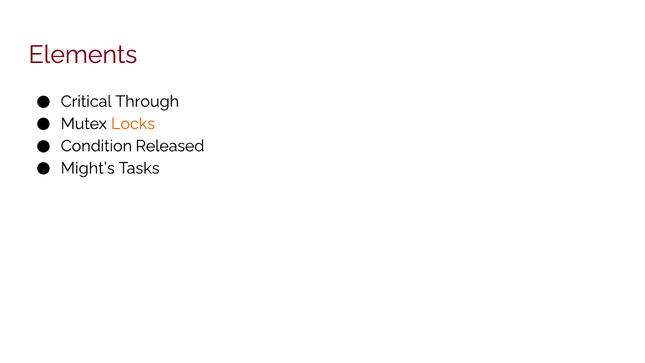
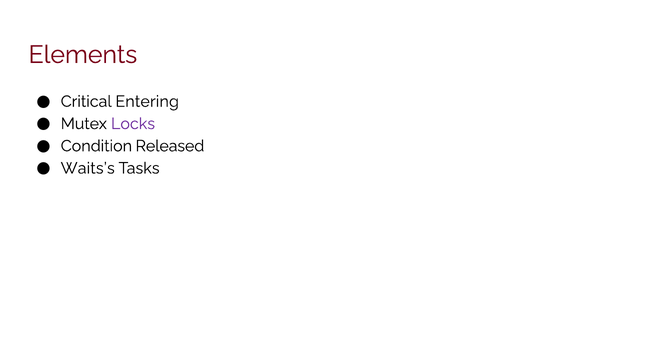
Through: Through -> Entering (147, 101)
Locks colour: orange -> purple (133, 124)
Might’s: Might’s -> Waits’s (88, 168)
